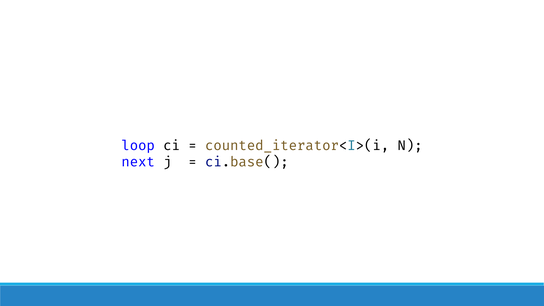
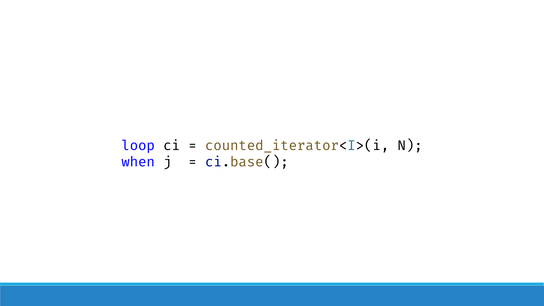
next: next -> when (138, 162)
